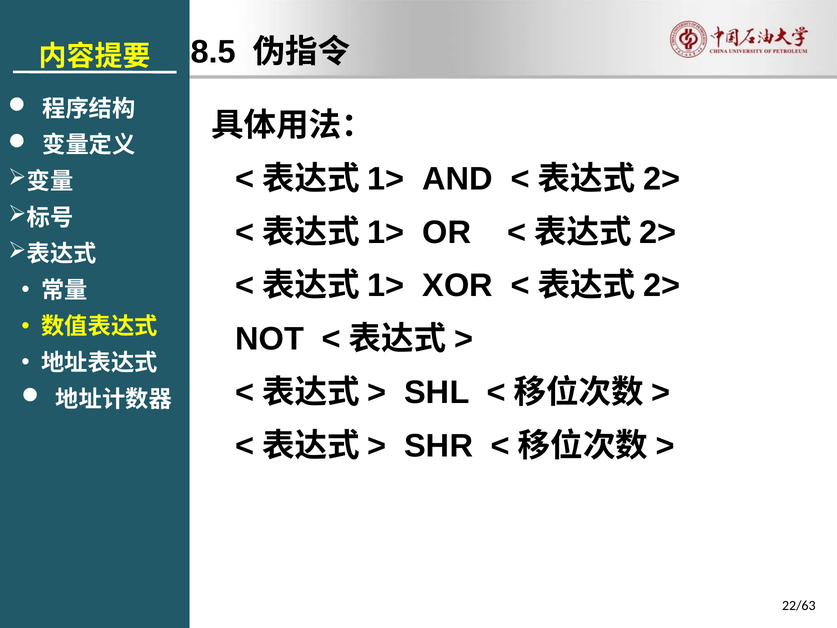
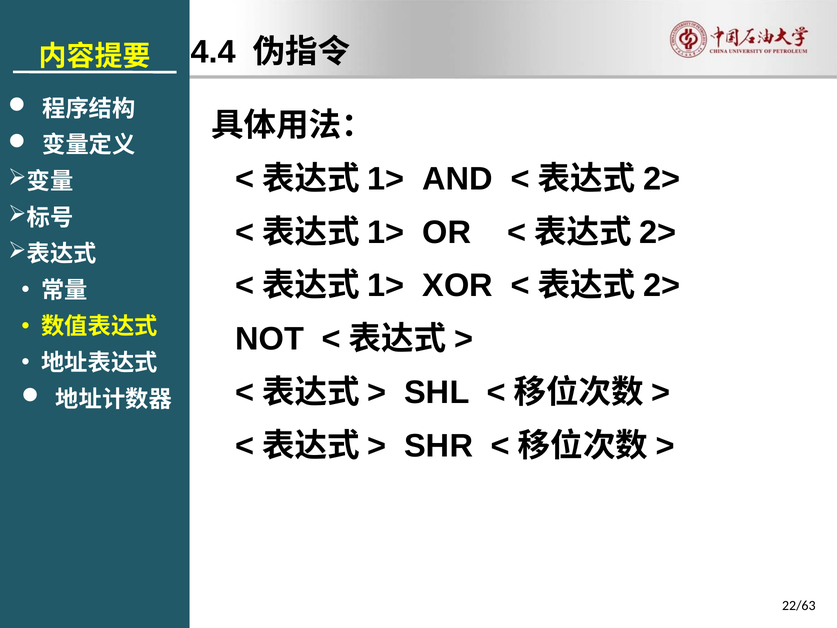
8.5: 8.5 -> 4.4 (213, 52)
